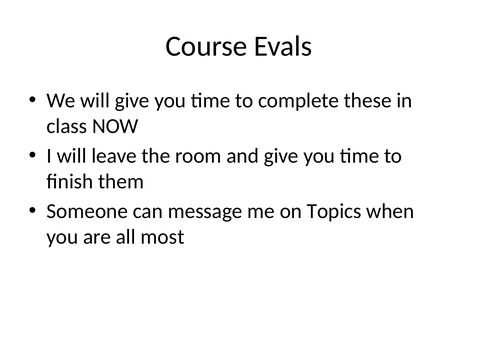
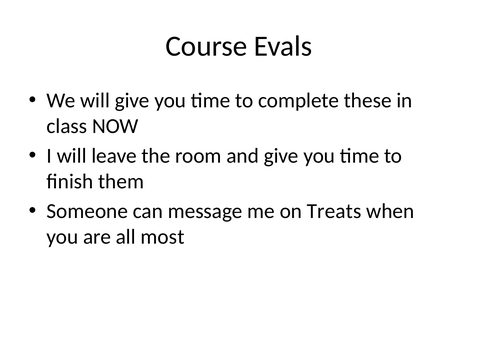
Topics: Topics -> Treats (334, 211)
